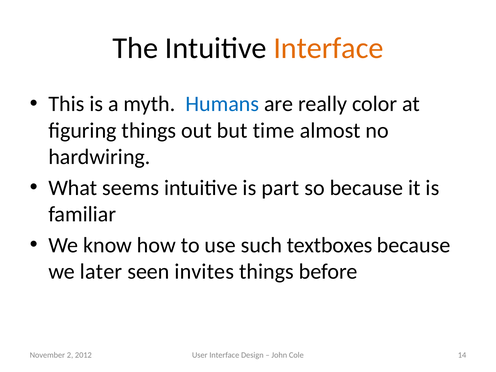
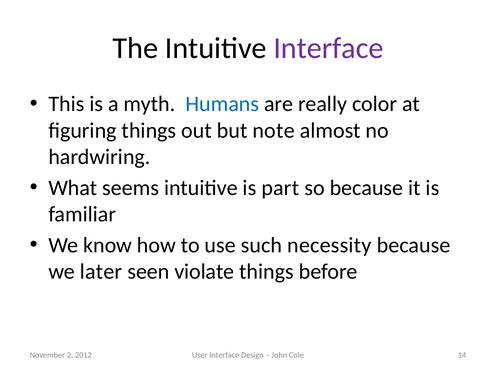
Interface colour: orange -> purple (328, 48)
time: time -> note (274, 131)
textboxes: textboxes -> necessity (329, 245)
invites: invites -> violate (204, 272)
